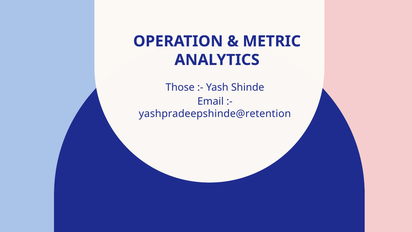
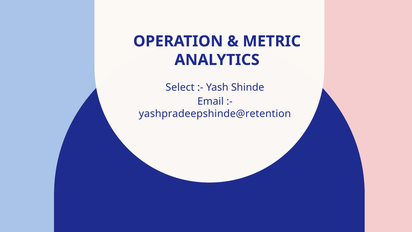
Those: Those -> Select (180, 87)
